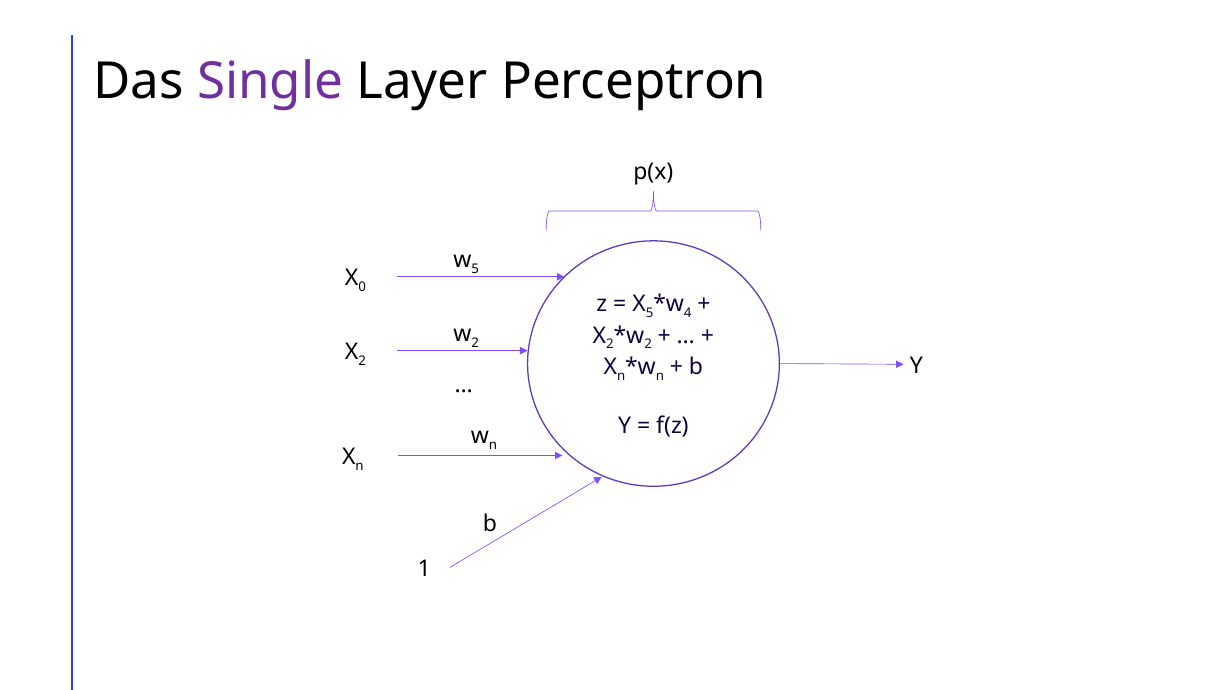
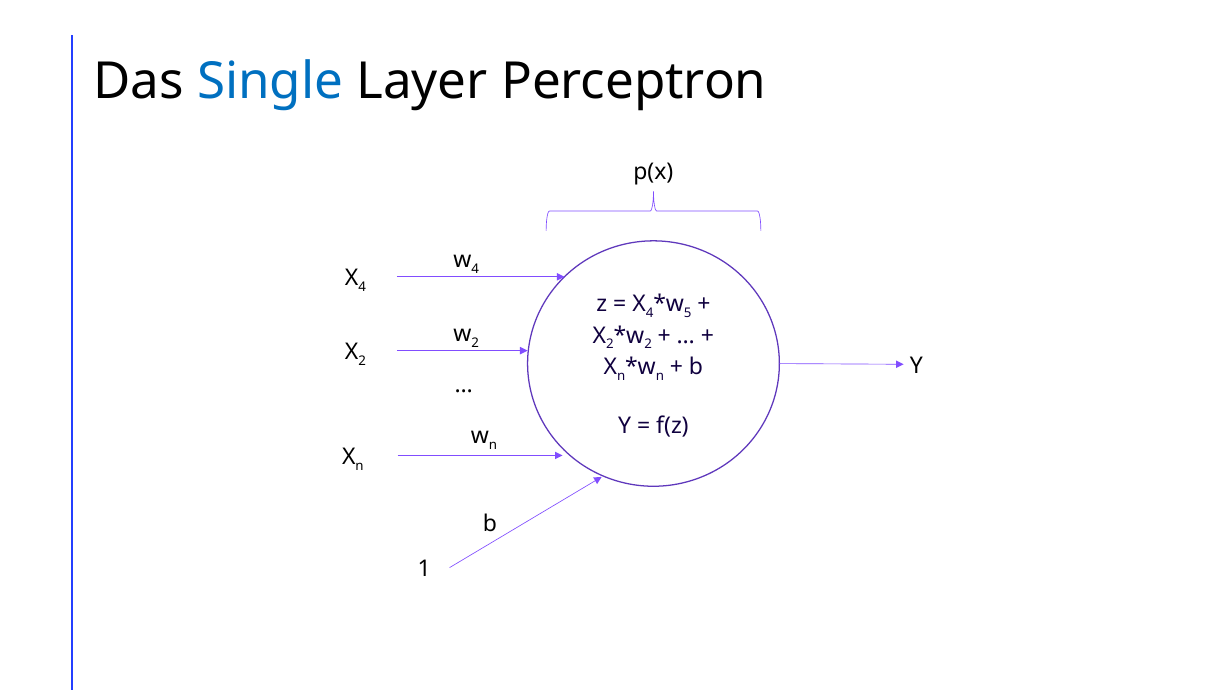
Single colour: purple -> blue (270, 81)
5: 5 -> 4 (475, 269)
0: 0 -> 4 (362, 287)
5: 5 -> 4 (650, 313)
4: 4 -> 5 (688, 313)
